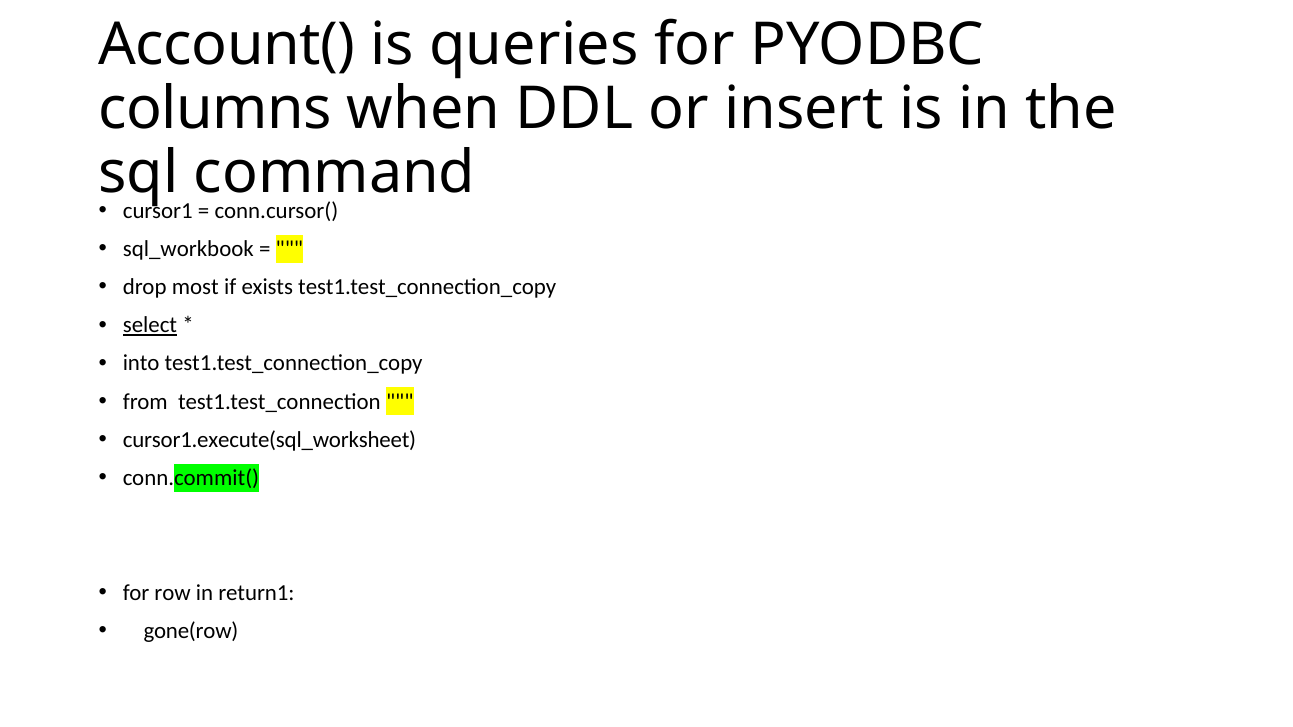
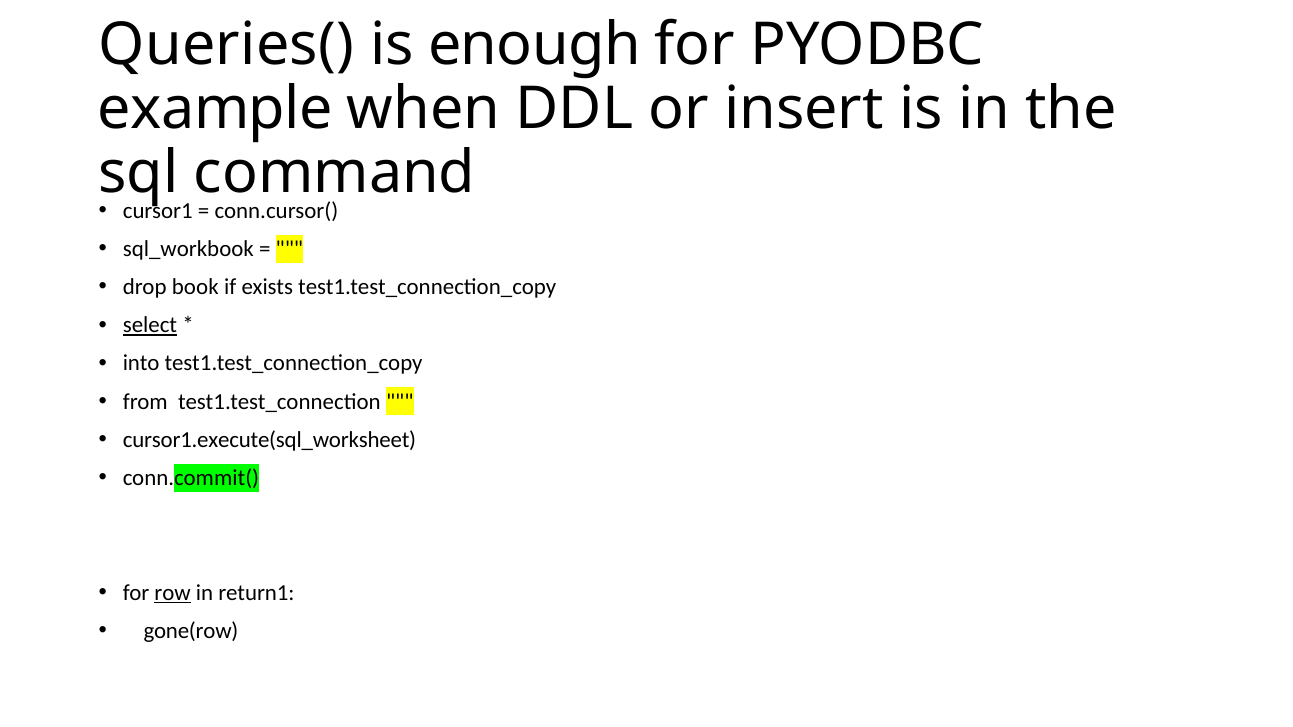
Account(: Account( -> Queries( (227, 45)
queries: queries -> enough (534, 45)
columns: columns -> example (215, 109)
most: most -> book (195, 287)
row underline: none -> present (173, 593)
